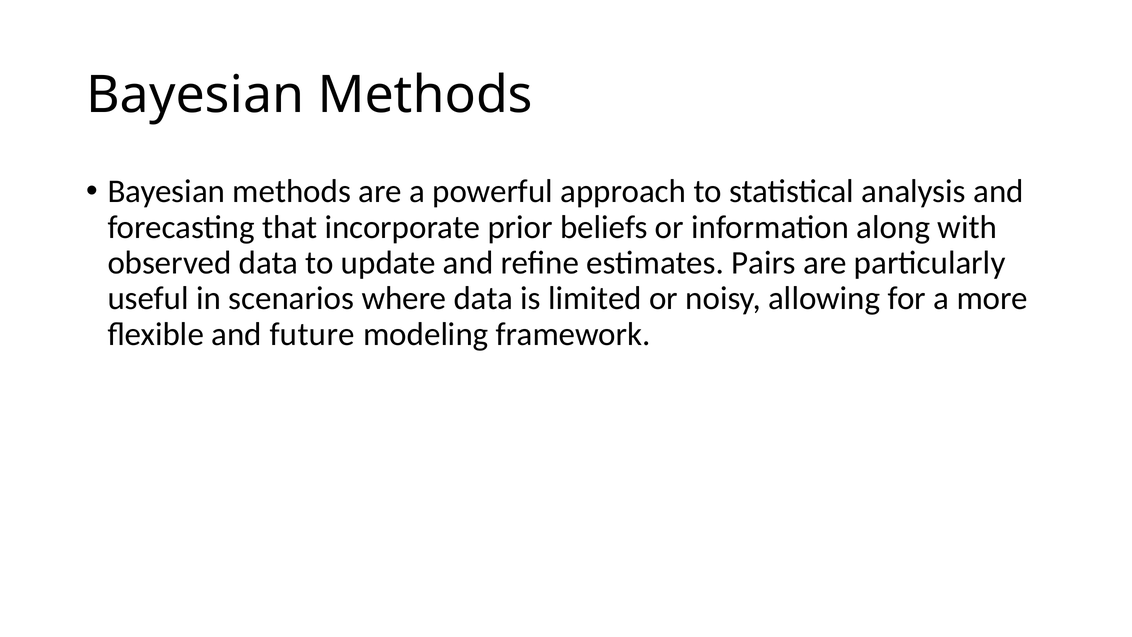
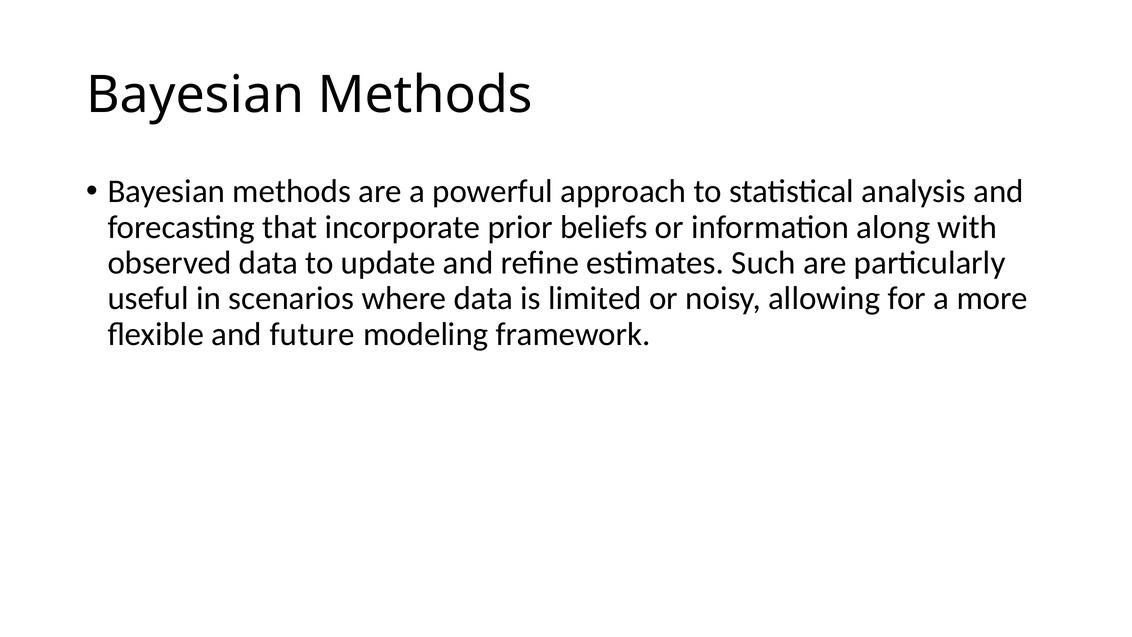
Pairs: Pairs -> Such (763, 263)
